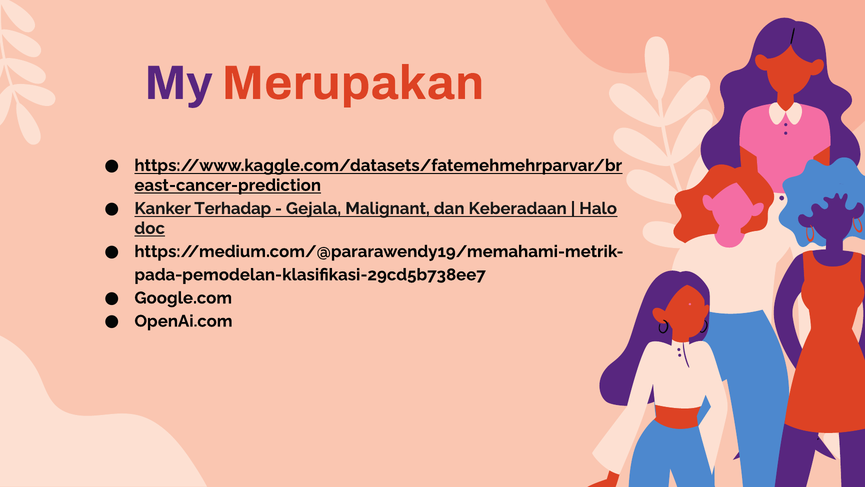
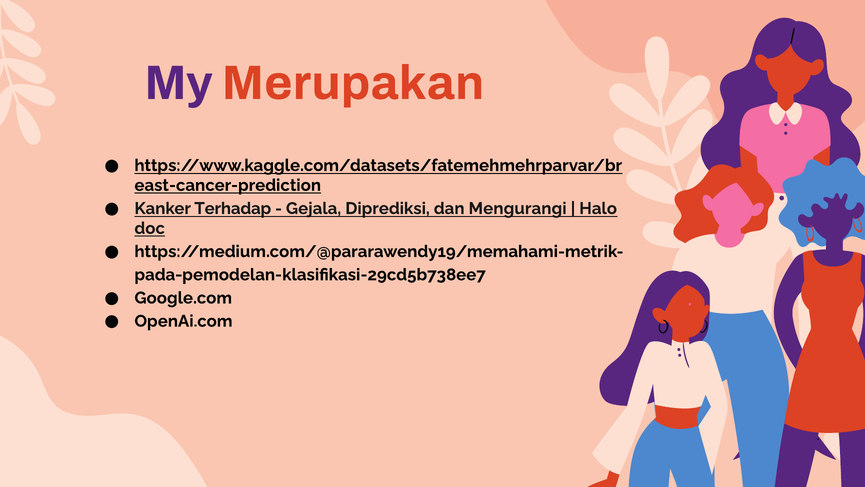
Malignant: Malignant -> Diprediksi (388, 208)
Keberadaan: Keberadaan -> Mengurangi (518, 208)
